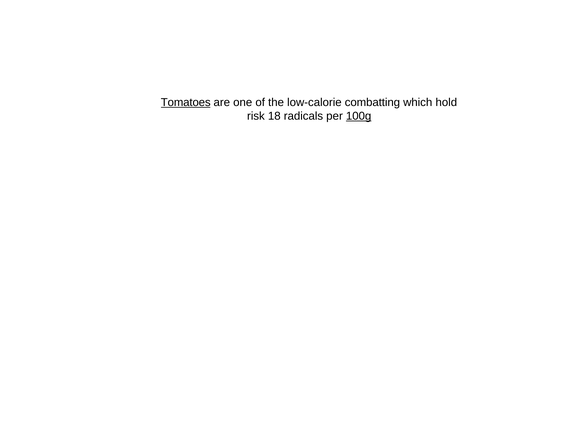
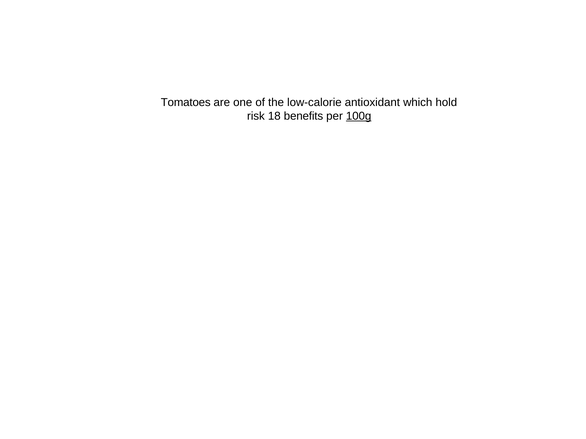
Tomatoes underline: present -> none (186, 103)
combatting: combatting -> antioxidant (372, 103)
radicals: radicals -> benefits (303, 116)
